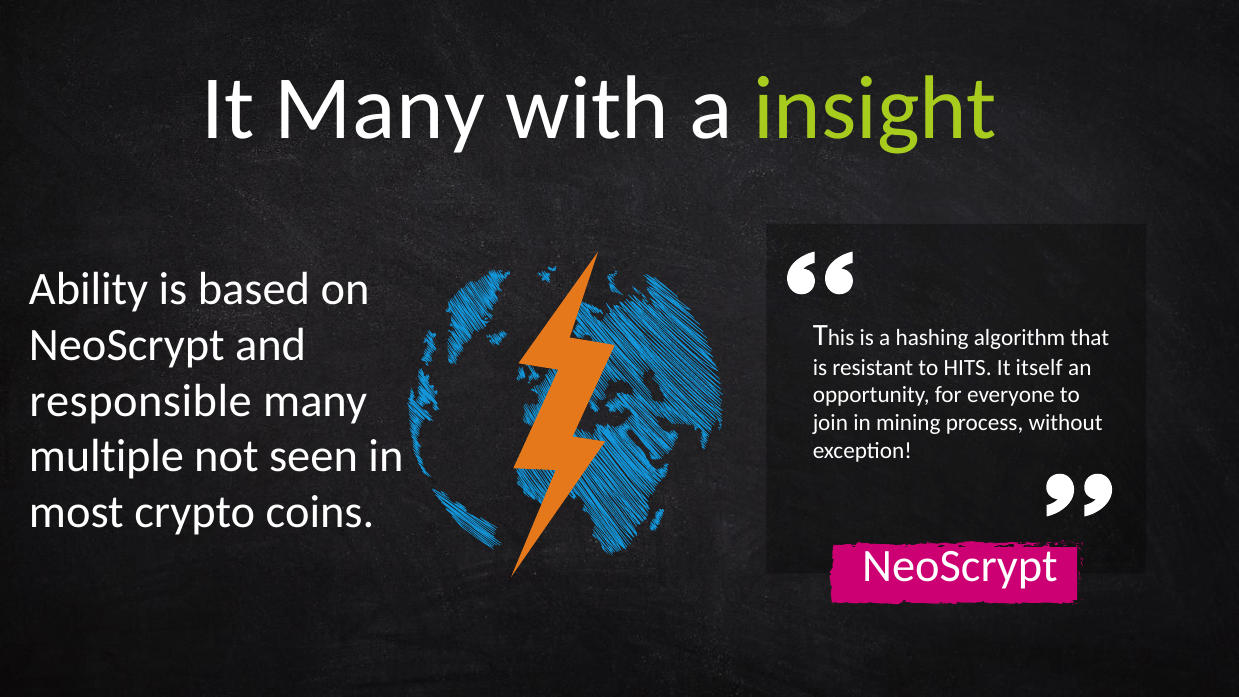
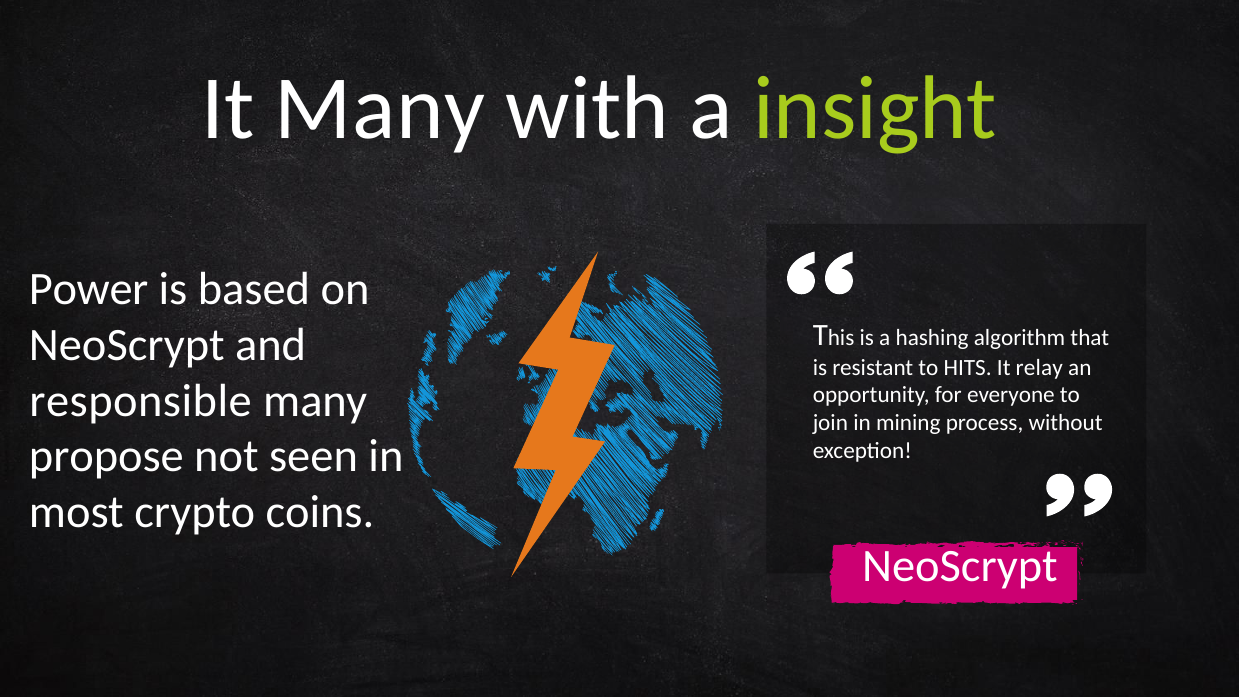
Ability: Ability -> Power (89, 289)
itself: itself -> relay (1039, 367)
multiple: multiple -> propose (106, 457)
